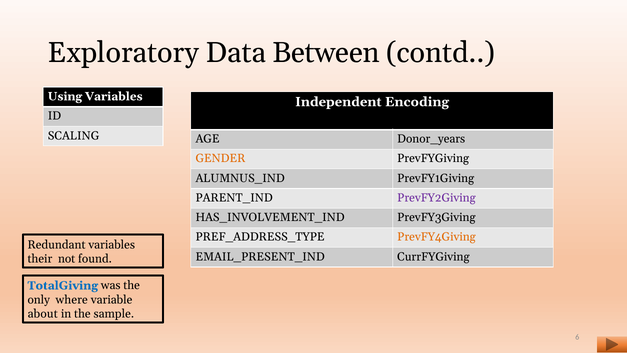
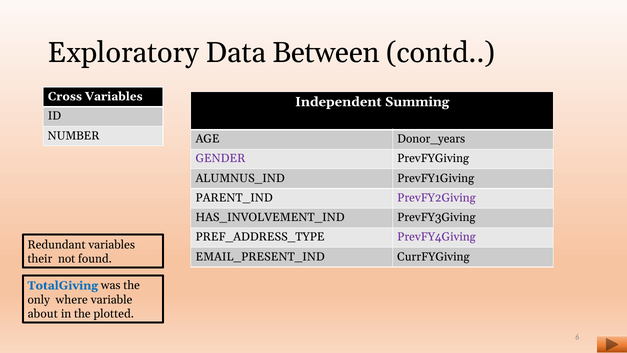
Using: Using -> Cross (65, 96)
Encoding: Encoding -> Summing (417, 102)
SCALING: SCALING -> NUMBER (74, 136)
GENDER colour: orange -> purple (220, 158)
PrevFY4Giving colour: orange -> purple (436, 237)
sample: sample -> plotted (114, 313)
